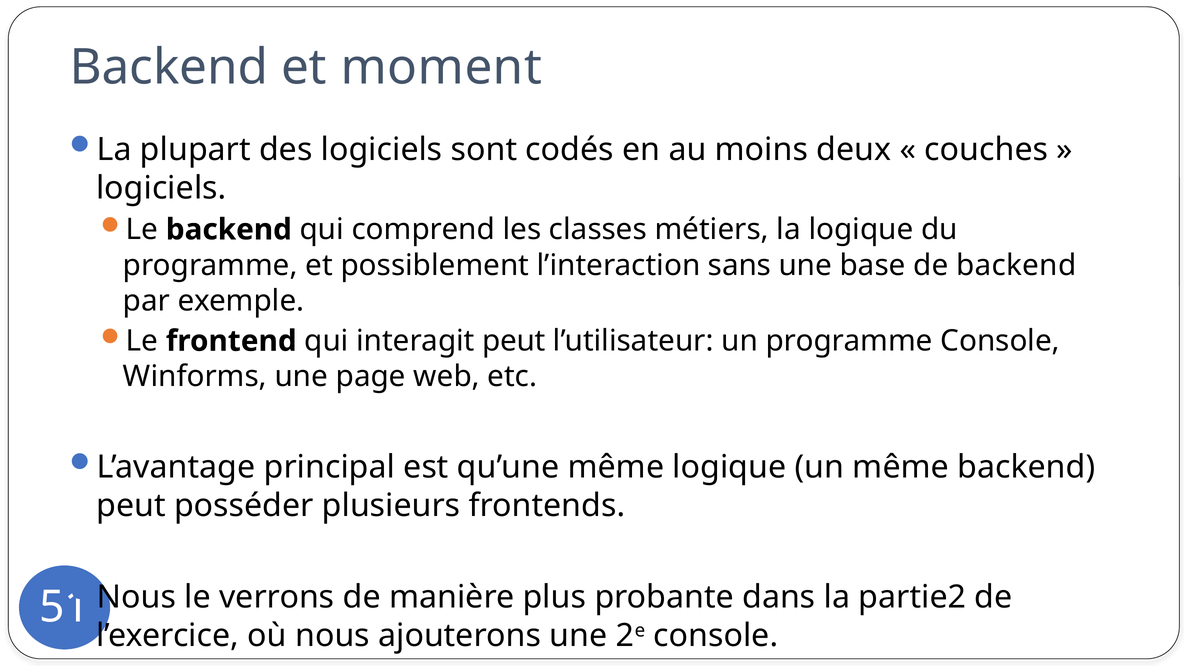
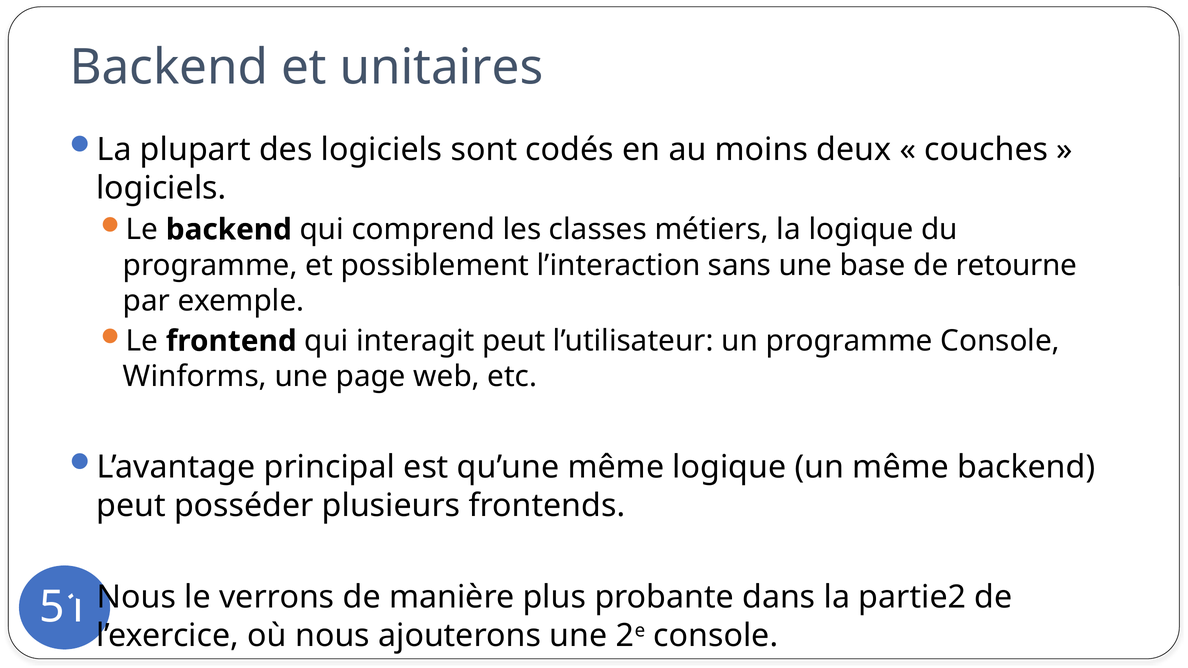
moment: moment -> unitaires (442, 67)
de backend: backend -> retourne (1017, 265)
